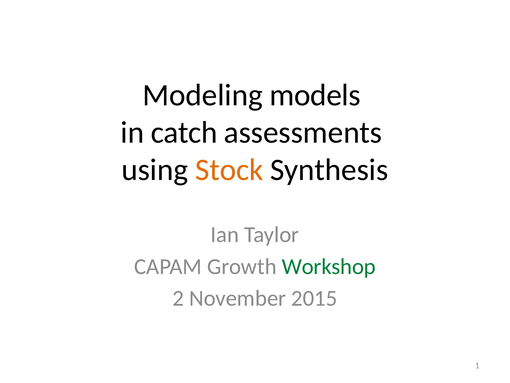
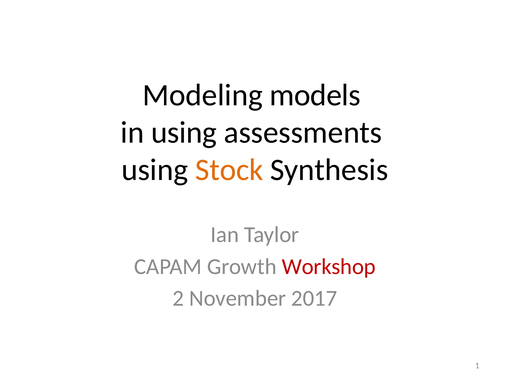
in catch: catch -> using (184, 132)
Workshop colour: green -> red (329, 266)
2015: 2015 -> 2017 (314, 298)
